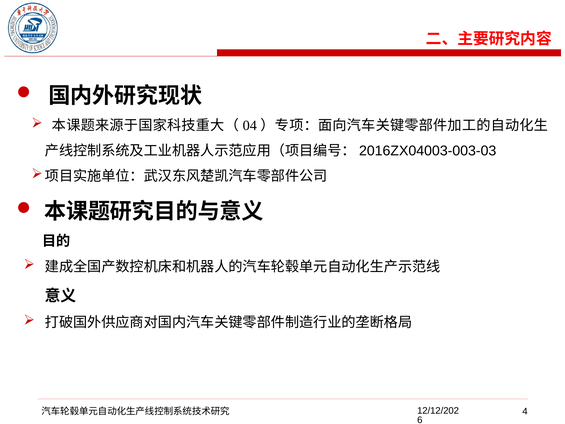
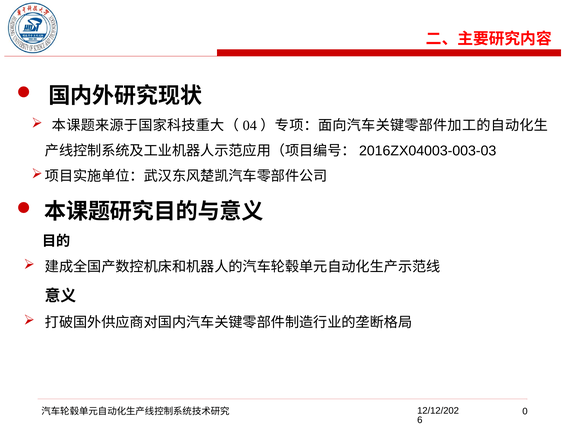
4: 4 -> 0 (525, 411)
